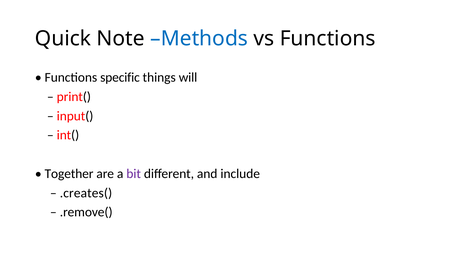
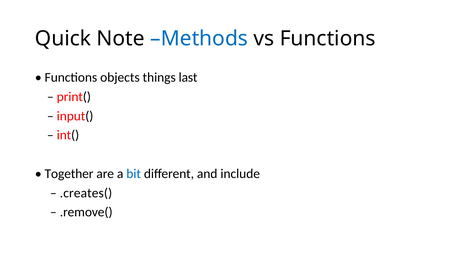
specific: specific -> objects (120, 78)
will: will -> last (188, 78)
bit colour: purple -> blue (134, 174)
